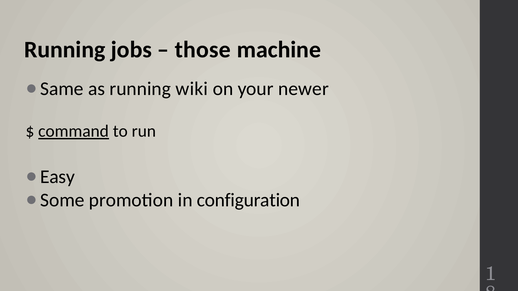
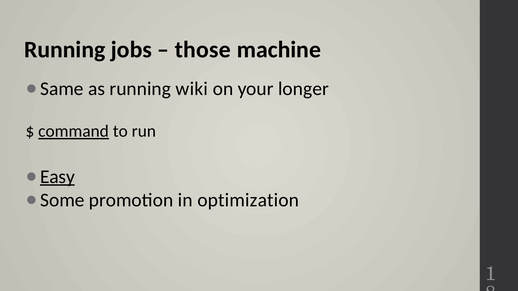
newer: newer -> longer (304, 89)
Easy underline: none -> present (57, 177)
configuration: configuration -> optimization (248, 200)
